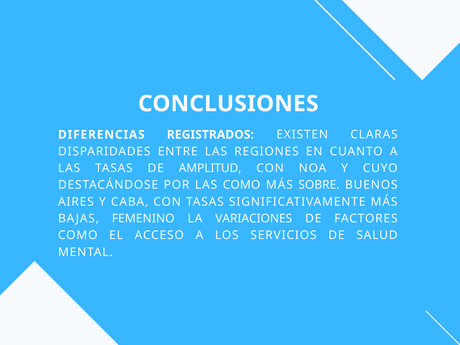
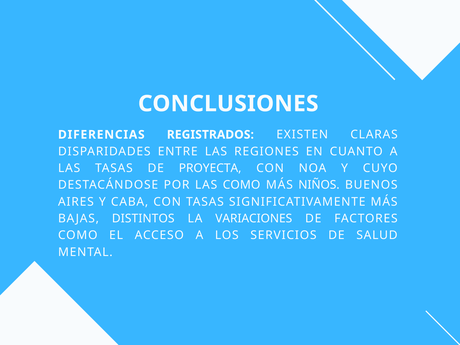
AMPLITUD: AMPLITUD -> PROYECTA (210, 168)
SOBRE: SOBRE -> NIÑOS (319, 185)
FEMENINO: FEMENINO -> DISTINTOS (143, 219)
